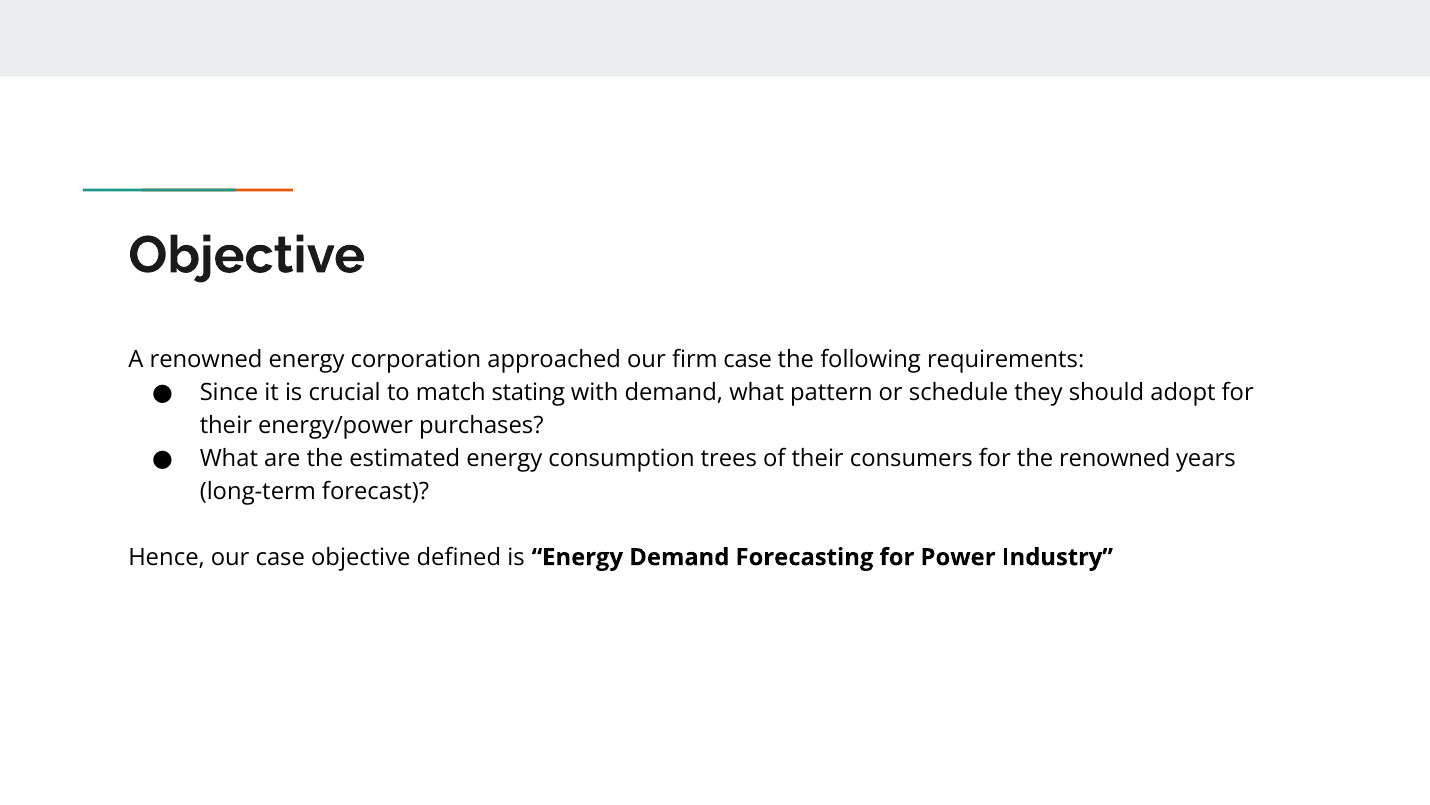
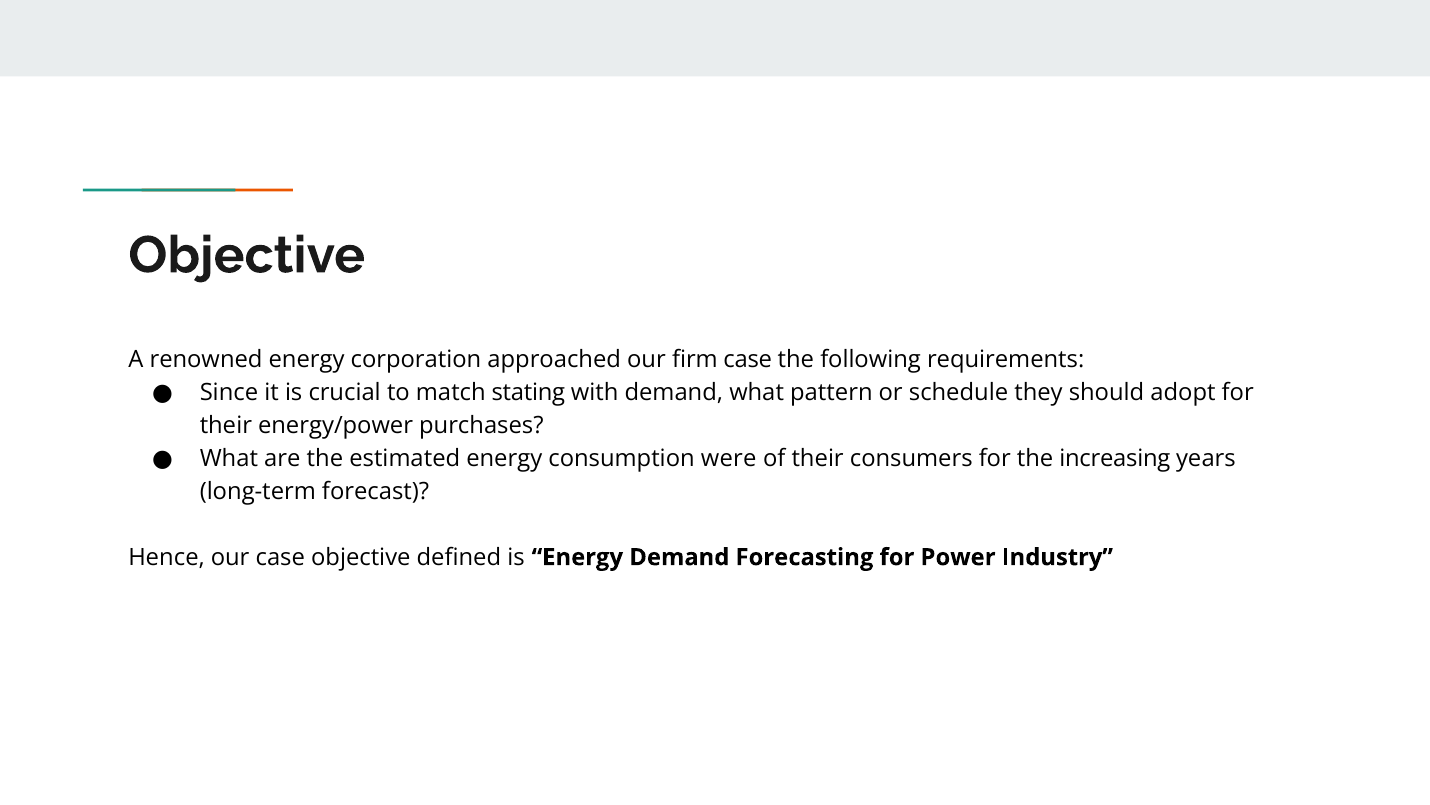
trees: trees -> were (729, 458)
the renowned: renowned -> increasing (1115, 458)
